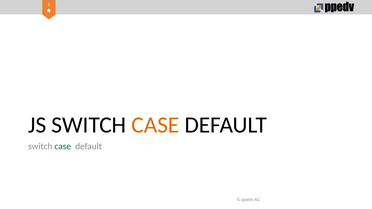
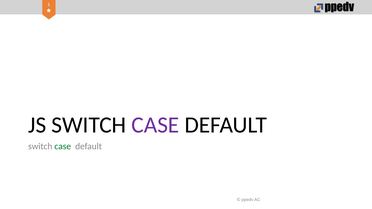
CASE colour: orange -> purple (155, 125)
